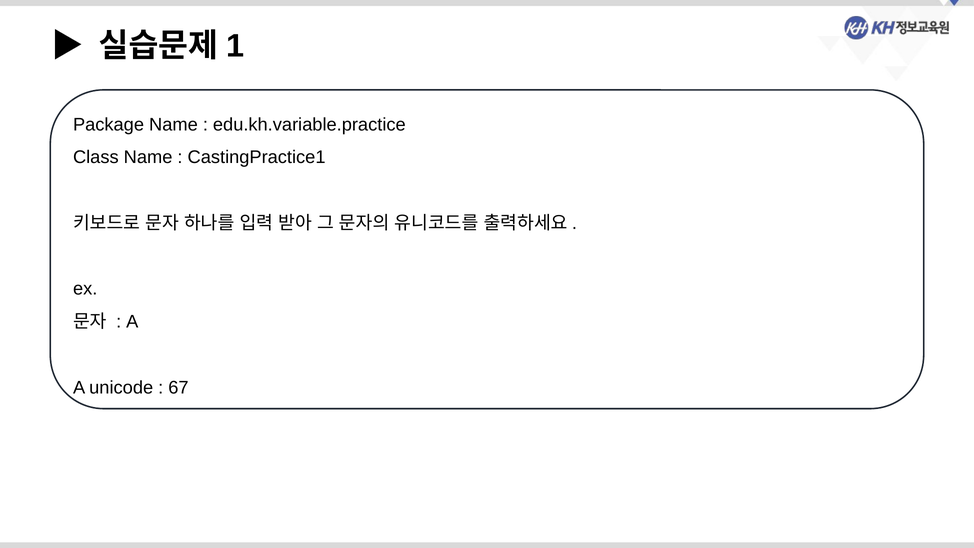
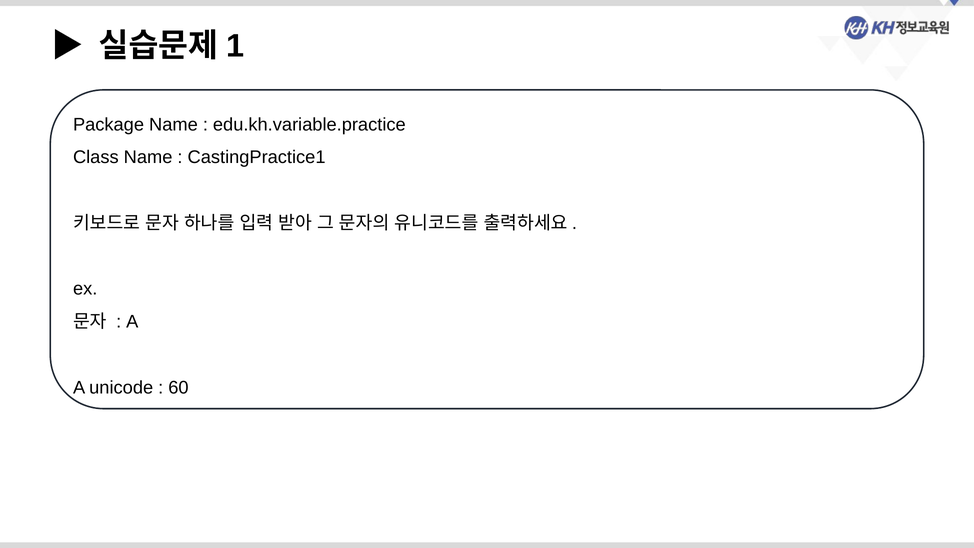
67: 67 -> 60 (178, 387)
